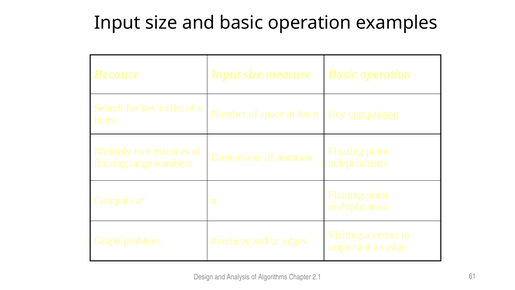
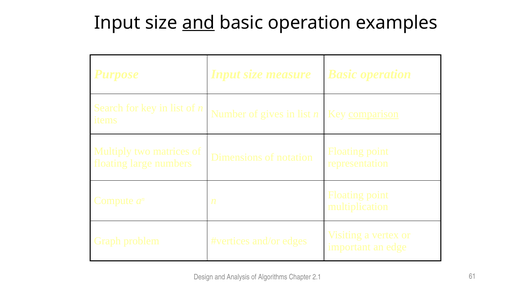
and underline: none -> present (199, 23)
Because: Because -> Purpose (116, 74)
space: space -> gives (272, 114)
independently: independently -> representation (358, 163)
